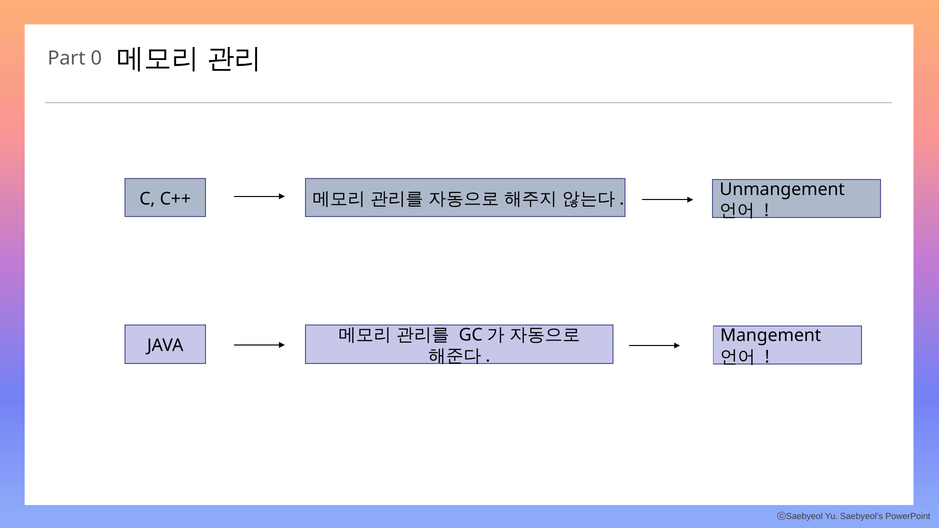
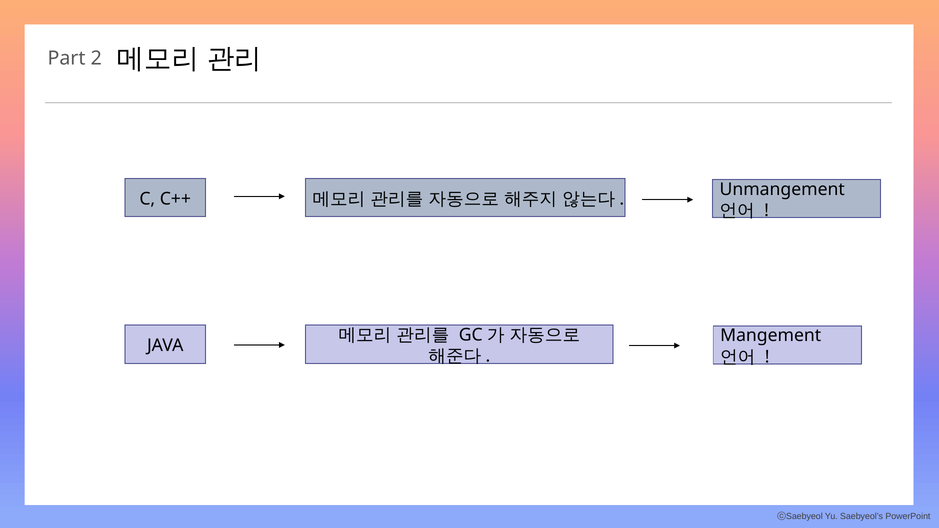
0: 0 -> 2 (96, 58)
